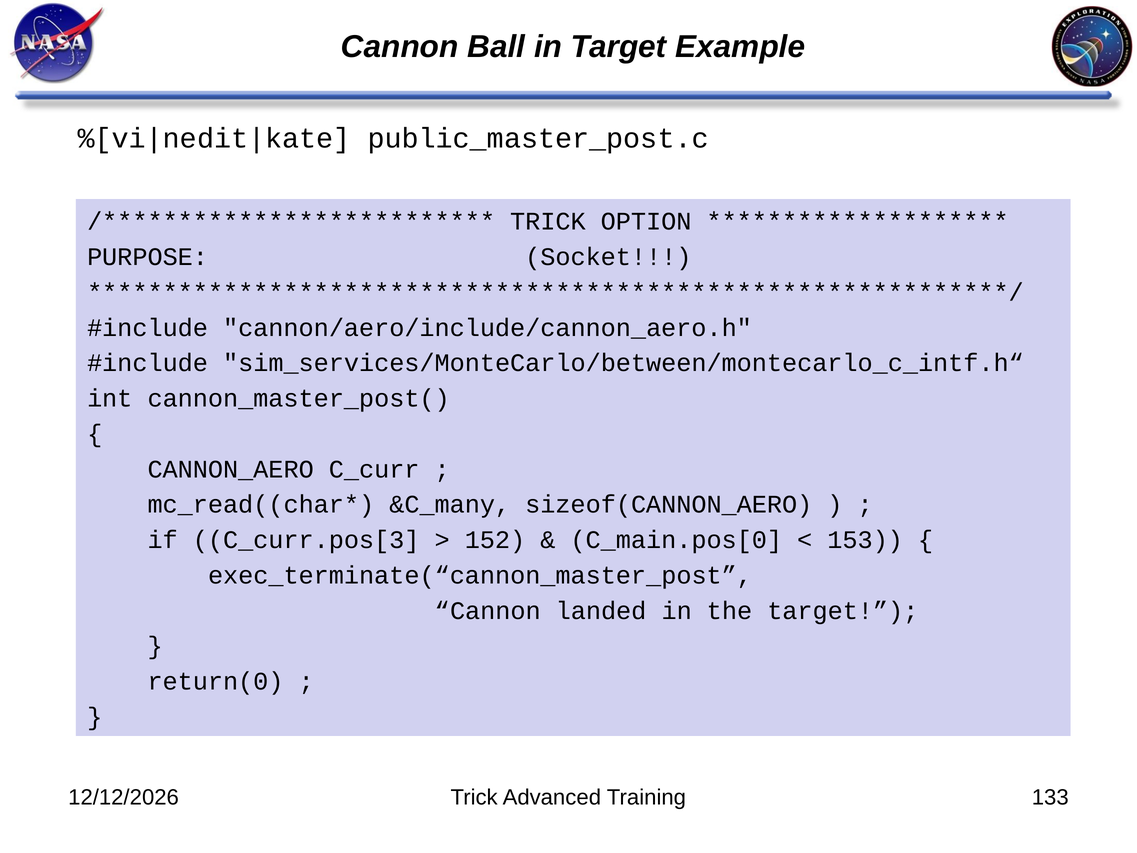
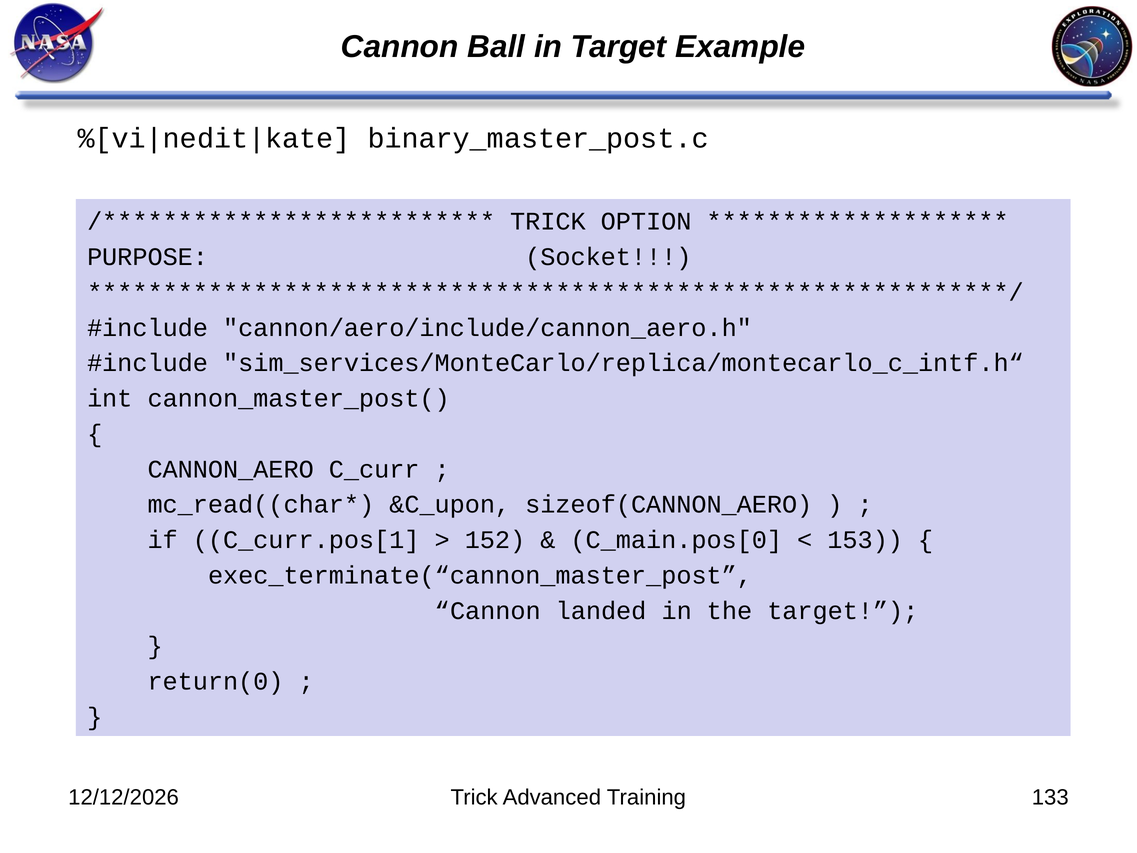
public_master_post.c: public_master_post.c -> binary_master_post.c (538, 138)
sim_services/MonteCarlo/between/montecarlo_c_intf.h“: sim_services/MonteCarlo/between/montecarlo_c_intf.h“ -> sim_services/MonteCarlo/replica/montecarlo_c_intf.h“ (623, 363)
&C_many: &C_many -> &C_upon (450, 504)
C_curr.pos[3: C_curr.pos[3 -> C_curr.pos[1 (306, 540)
